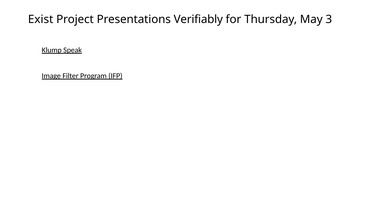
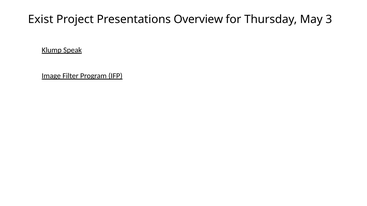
Verifiably: Verifiably -> Overview (198, 19)
